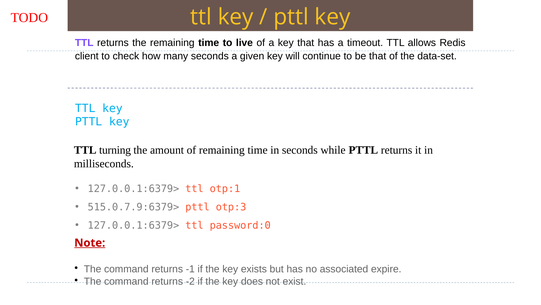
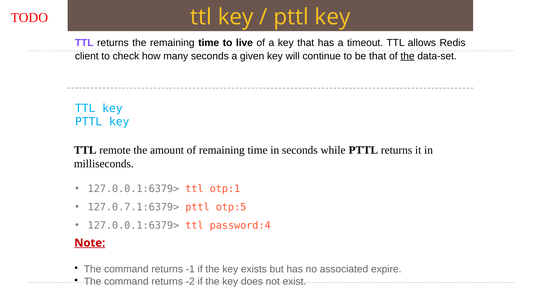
the underline: none -> present (408, 56)
turning: turning -> remote (115, 150)
515.0.7.9:6379>: 515.0.7.9:6379> -> 127.0.7.1:6379> (133, 207)
otp:3: otp:3 -> otp:5 (231, 207)
password:0: password:0 -> password:4 (240, 225)
